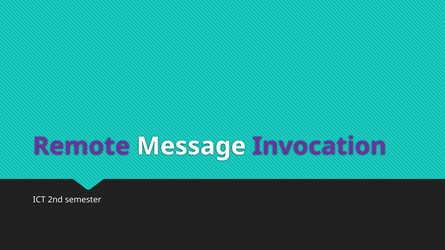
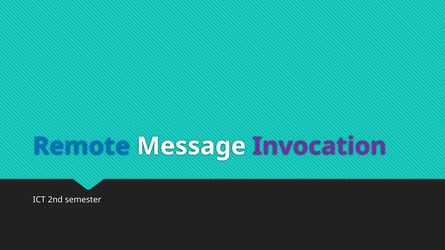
Remote colour: purple -> blue (81, 146)
